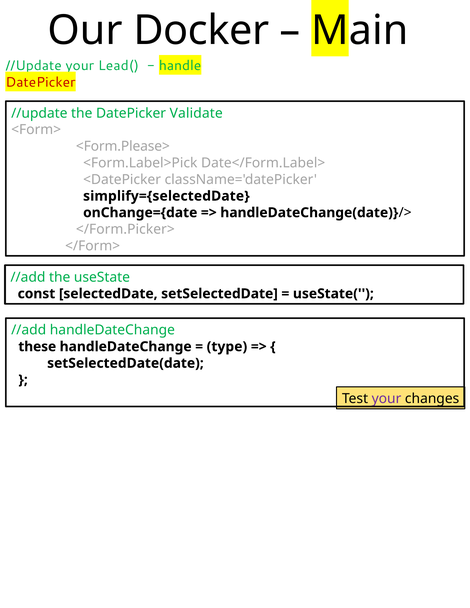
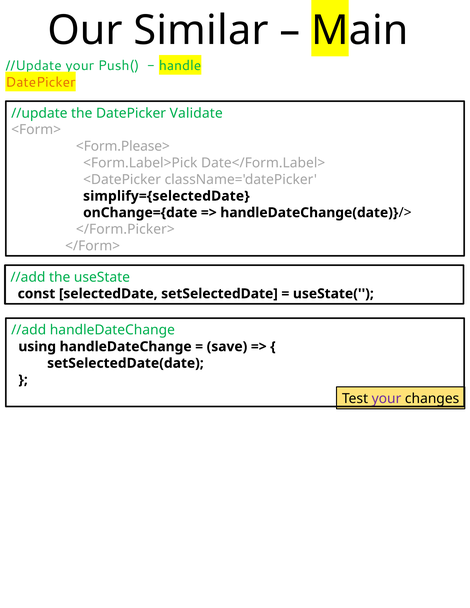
Docker: Docker -> Similar (201, 31)
Lead(: Lead( -> Push( (119, 66)
DatePicker colour: red -> orange (40, 82)
these: these -> using (37, 347)
type: type -> save (227, 347)
